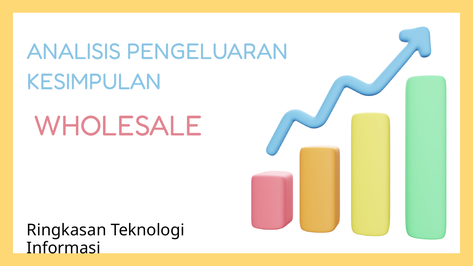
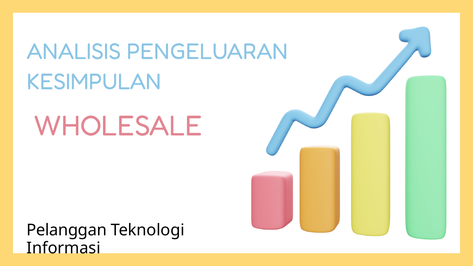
Ringkasan: Ringkasan -> Pelanggan (67, 230)
